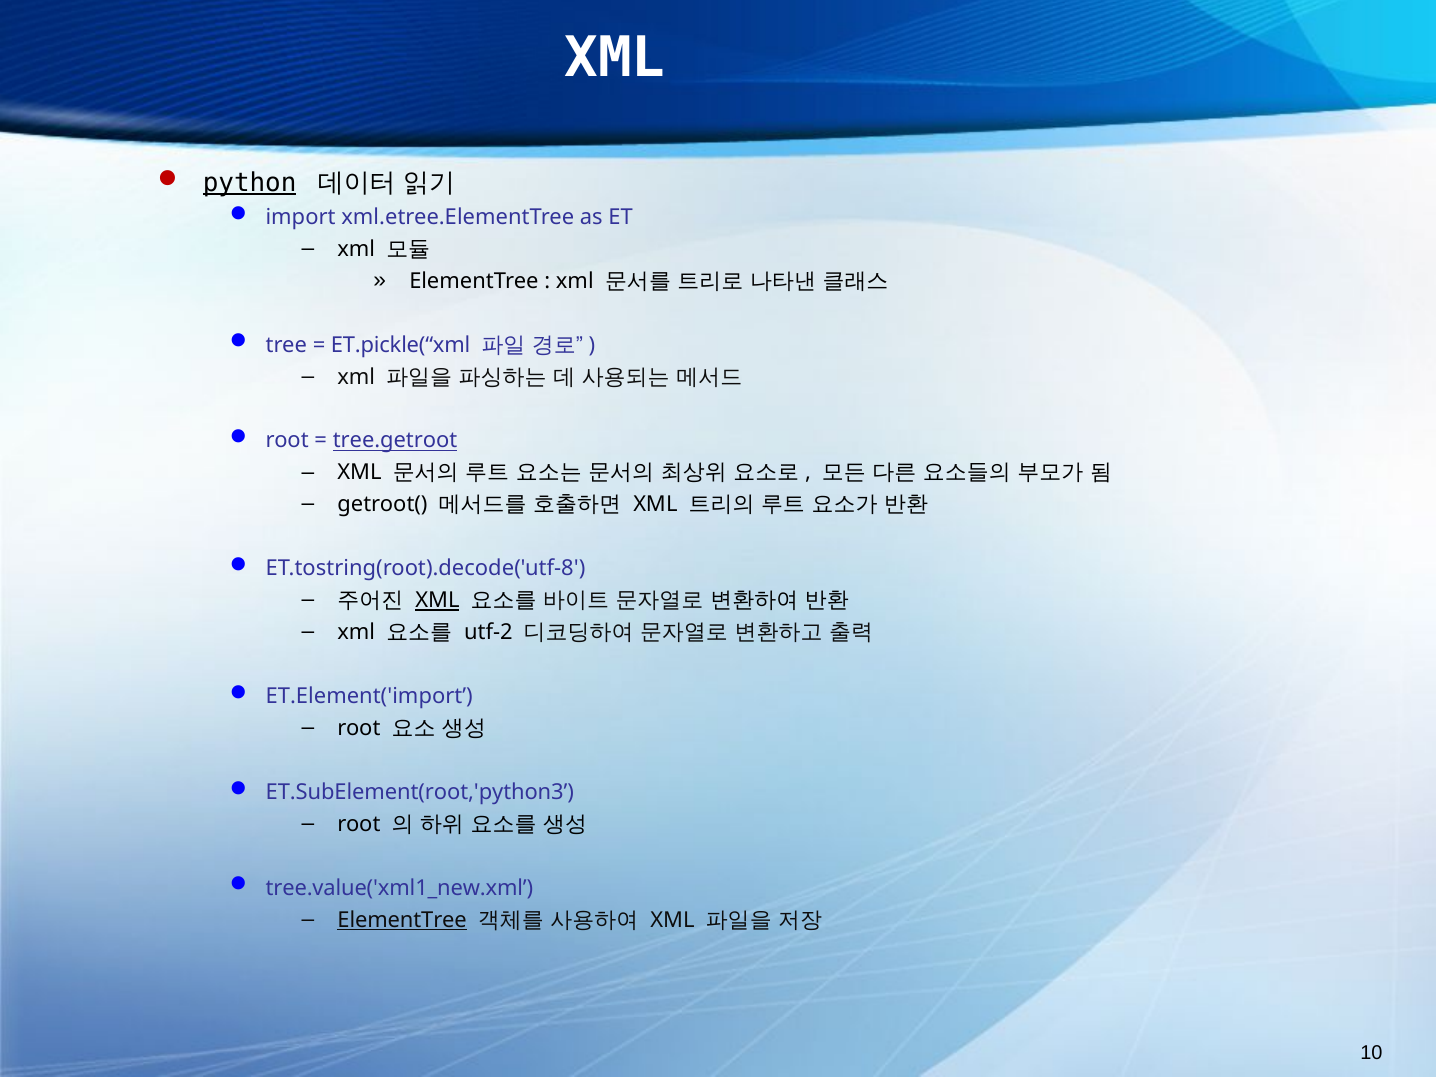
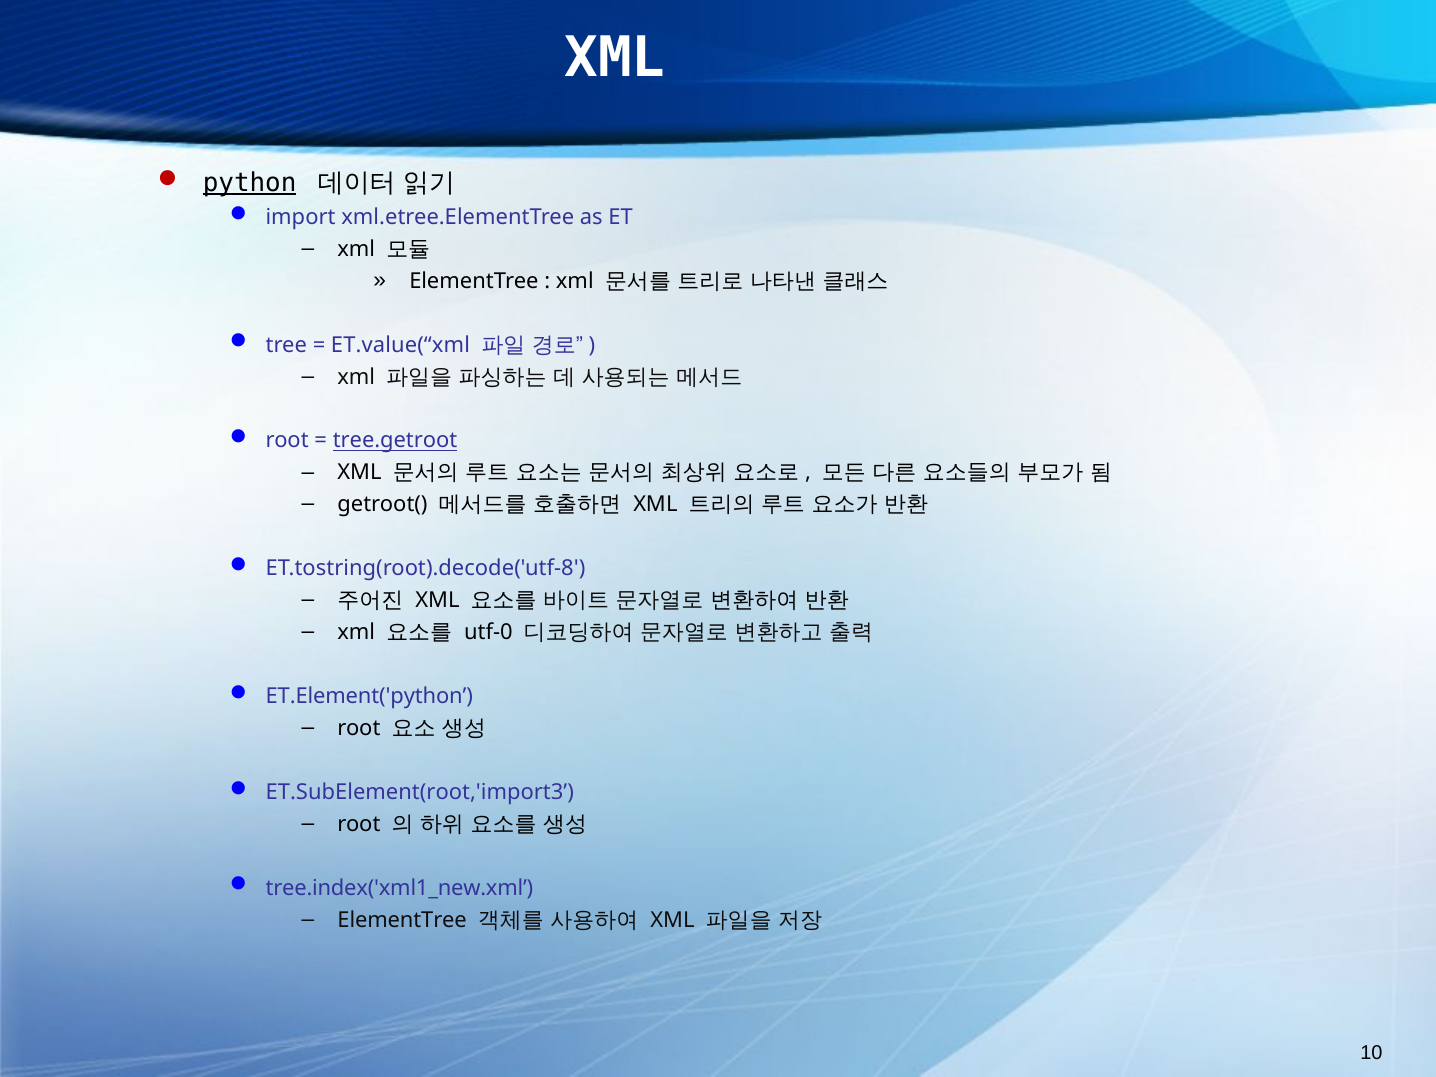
ET.pickle(“xml: ET.pickle(“xml -> ET.value(“xml (400, 345)
XML underline: present -> none (437, 600)
utf-2: utf-2 -> utf-0 (488, 632)
ET.Element('import: ET.Element('import -> ET.Element('python (369, 696)
ET.SubElement(root,'python3: ET.SubElement(root,'python3 -> ET.SubElement(root,'import3 (420, 792)
tree.value('xml1_new.xml: tree.value('xml1_new.xml -> tree.index('xml1_new.xml (399, 888)
ElementTree underline: present -> none (402, 920)
